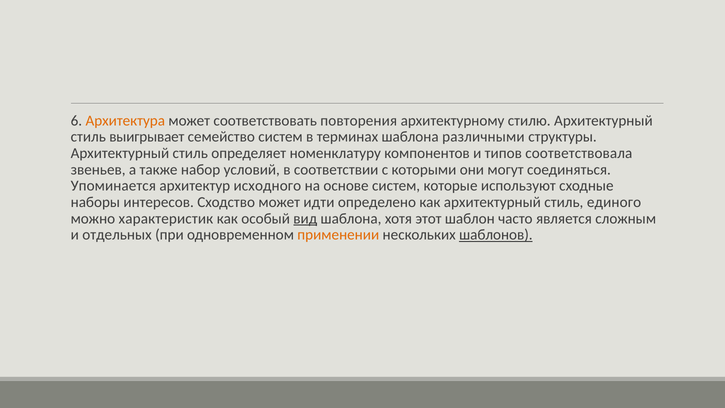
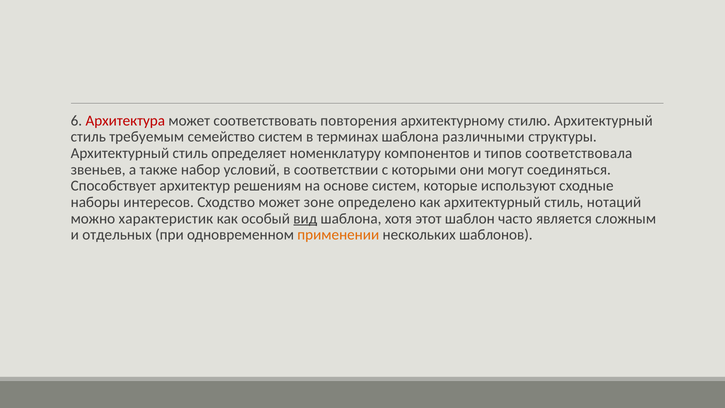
Архитектура colour: orange -> red (125, 121)
выигрывает: выигрывает -> требуемым (147, 137)
Упоминается: Упоминается -> Способствует (113, 186)
исходного: исходного -> решениям (267, 186)
идти: идти -> зоне (319, 202)
единого: единого -> нотаций (614, 202)
шаблонов underline: present -> none (496, 235)
